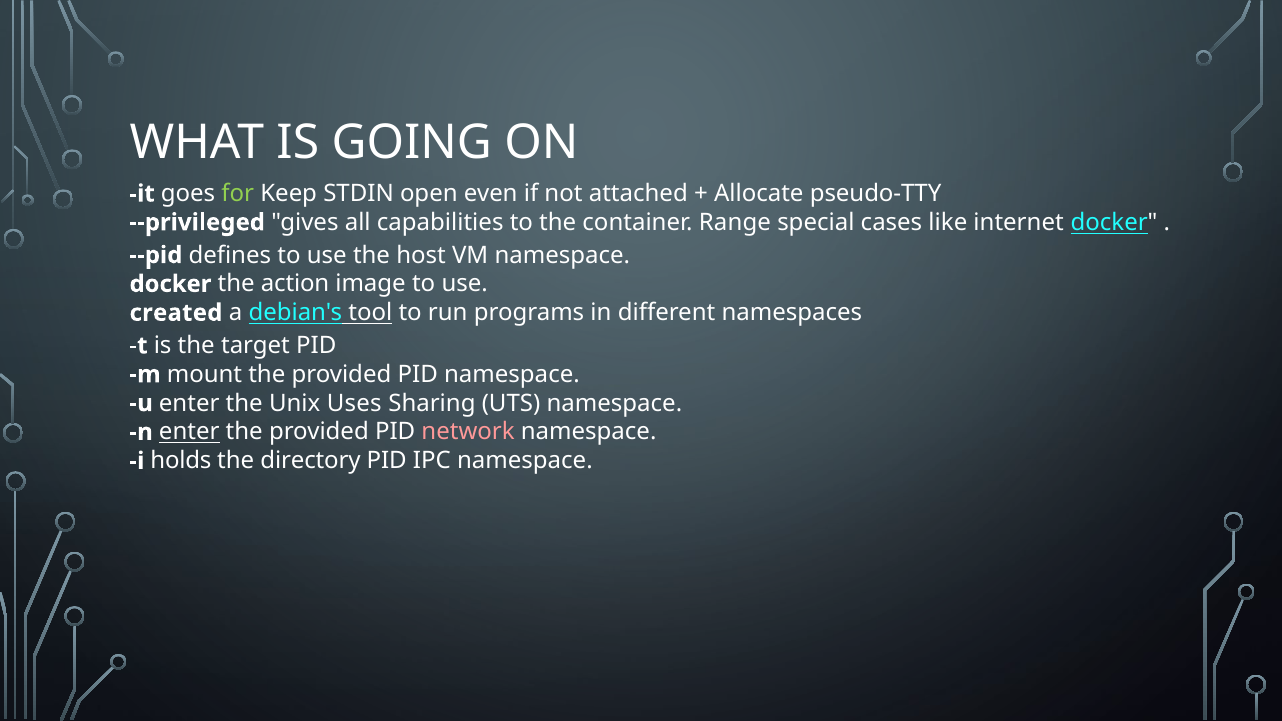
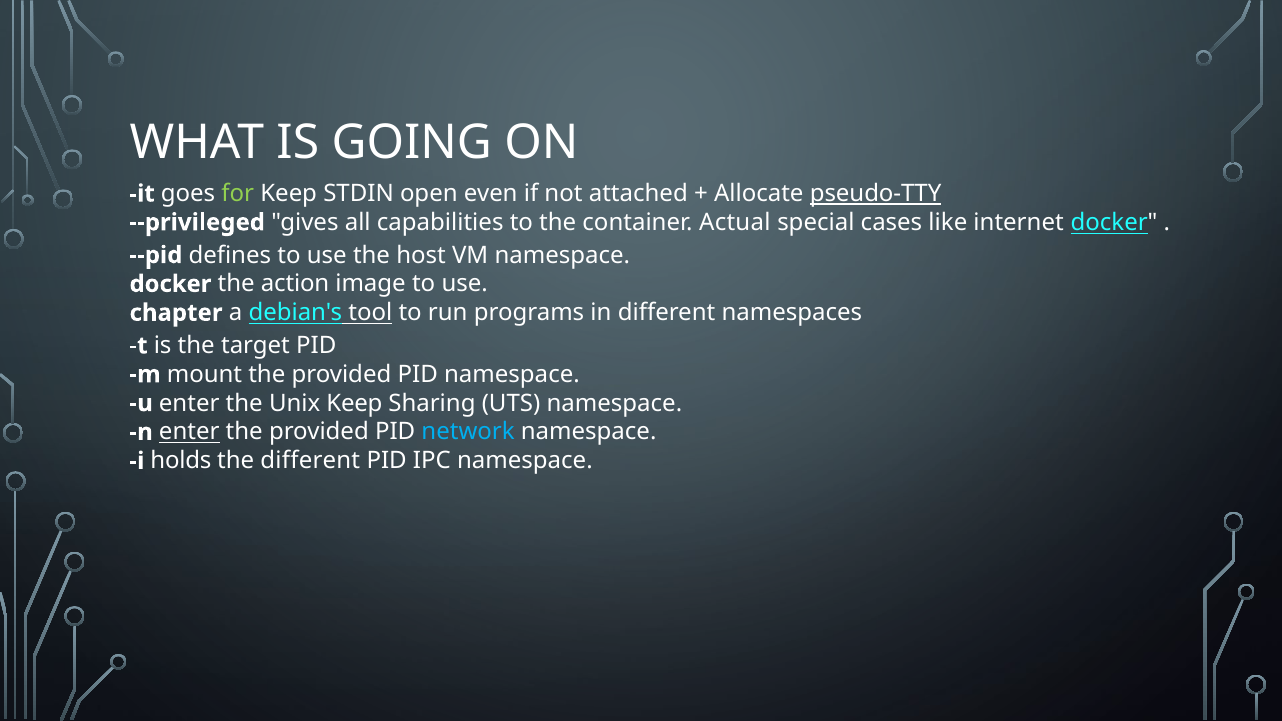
pseudo-TTY underline: none -> present (876, 194)
Range: Range -> Actual (735, 222)
created: created -> chapter (176, 313)
Unix Uses: Uses -> Keep (354, 403)
network colour: pink -> light blue (468, 432)
the directory: directory -> different (310, 461)
